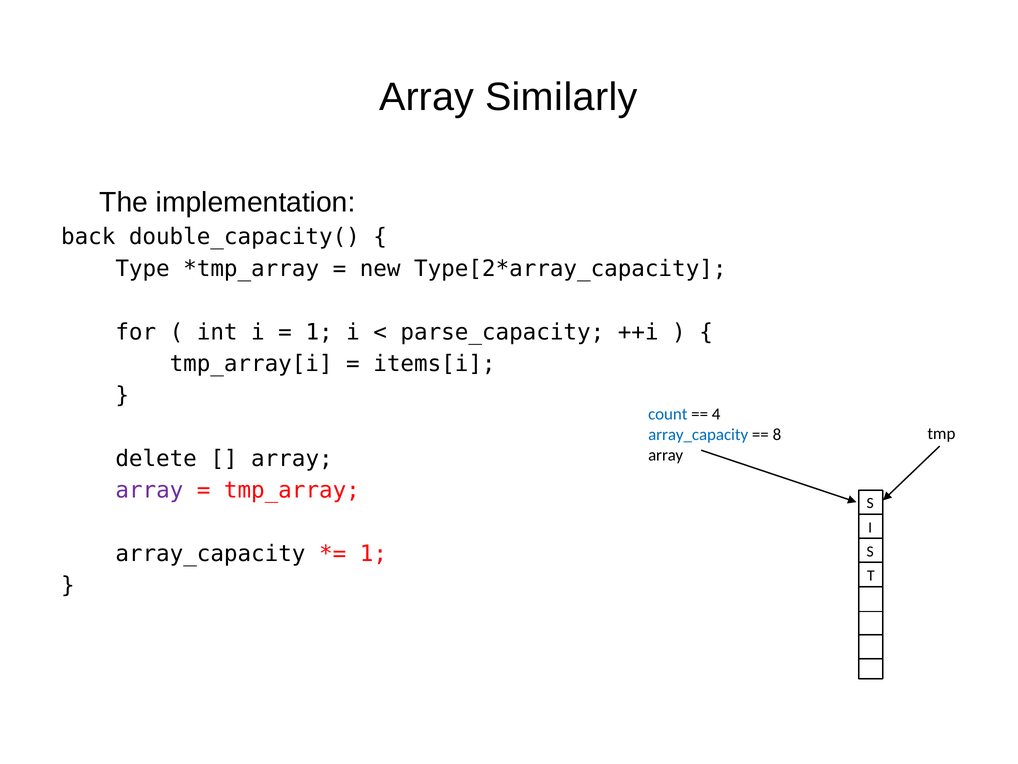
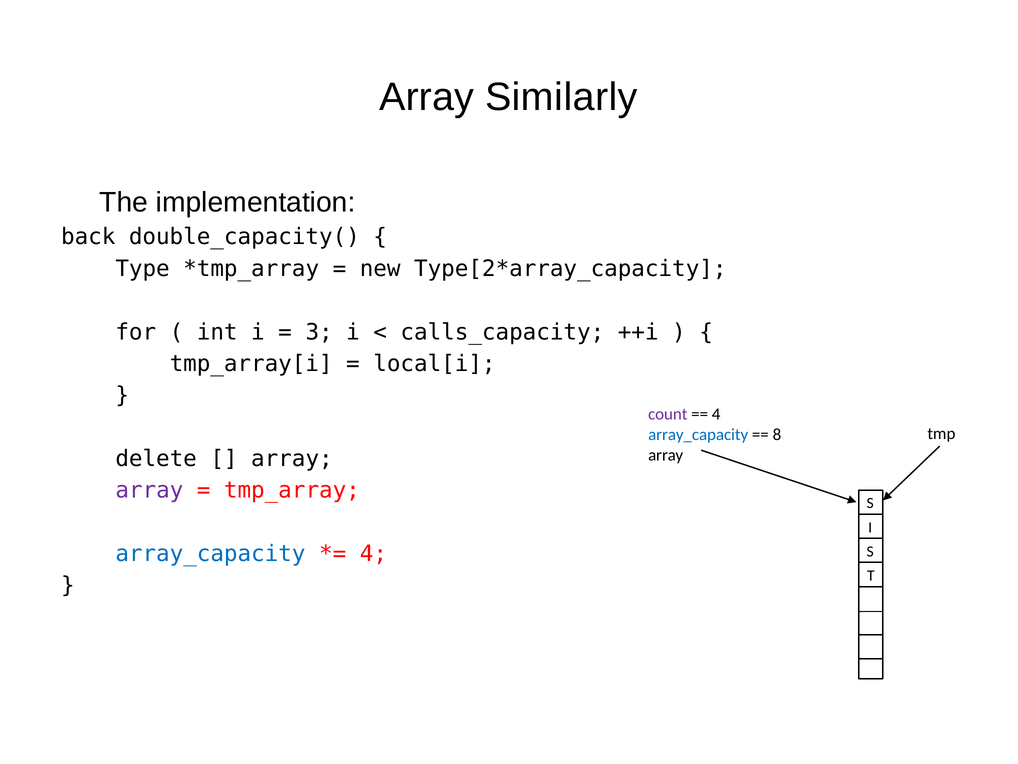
1: 1 -> 3 (319, 332)
parse_capacity: parse_capacity -> calls_capacity (502, 332)
items[i: items[i -> local[i (434, 364)
count colour: blue -> purple (668, 414)
array_capacity colour: black -> blue (210, 553)
1: 1 -> 4 (373, 553)
